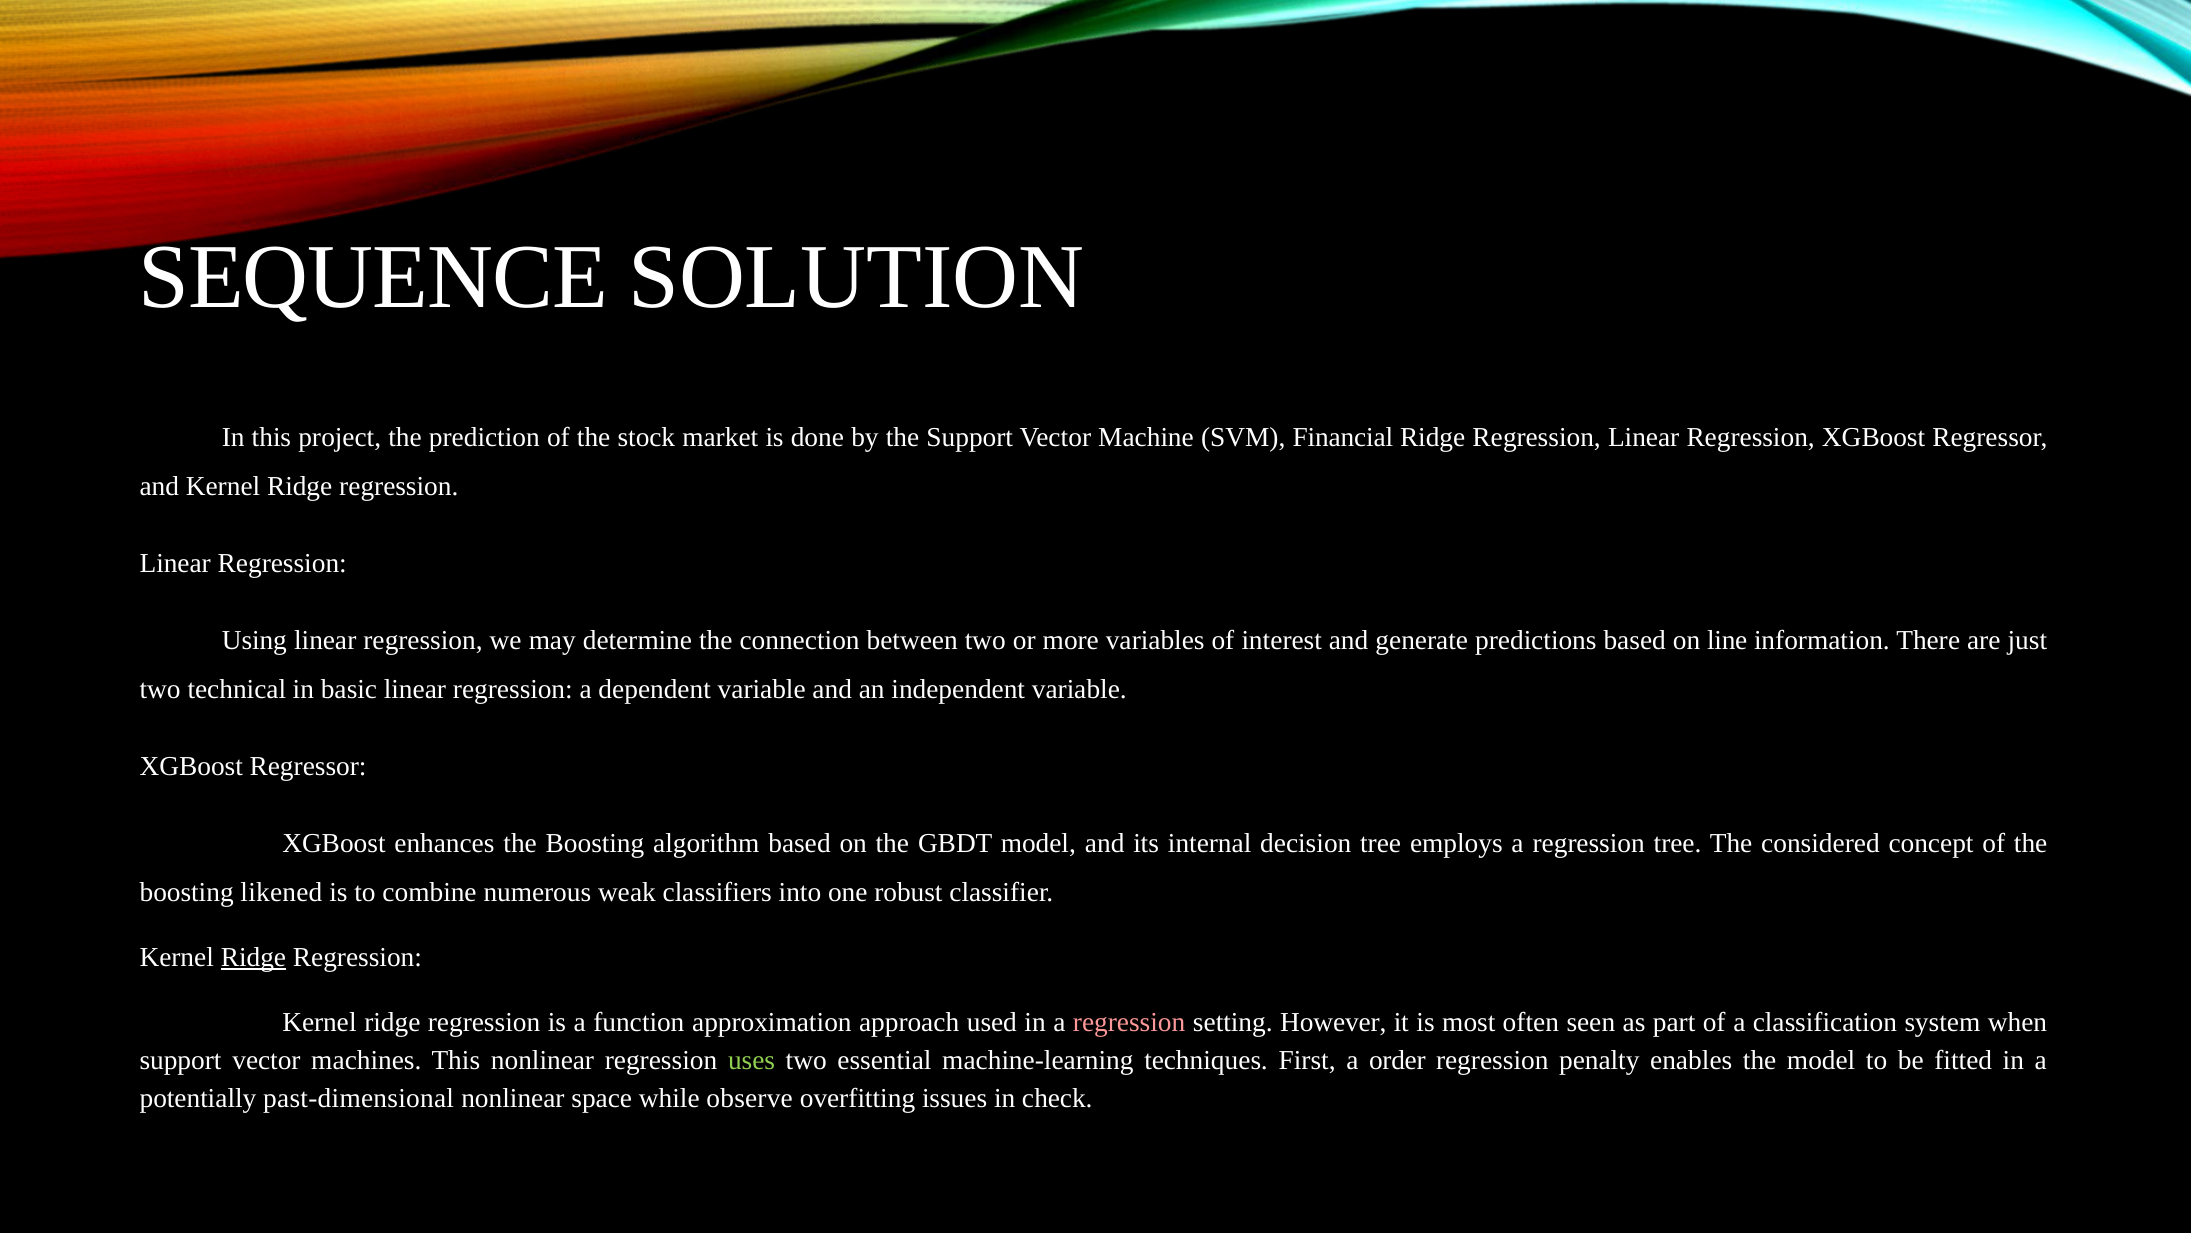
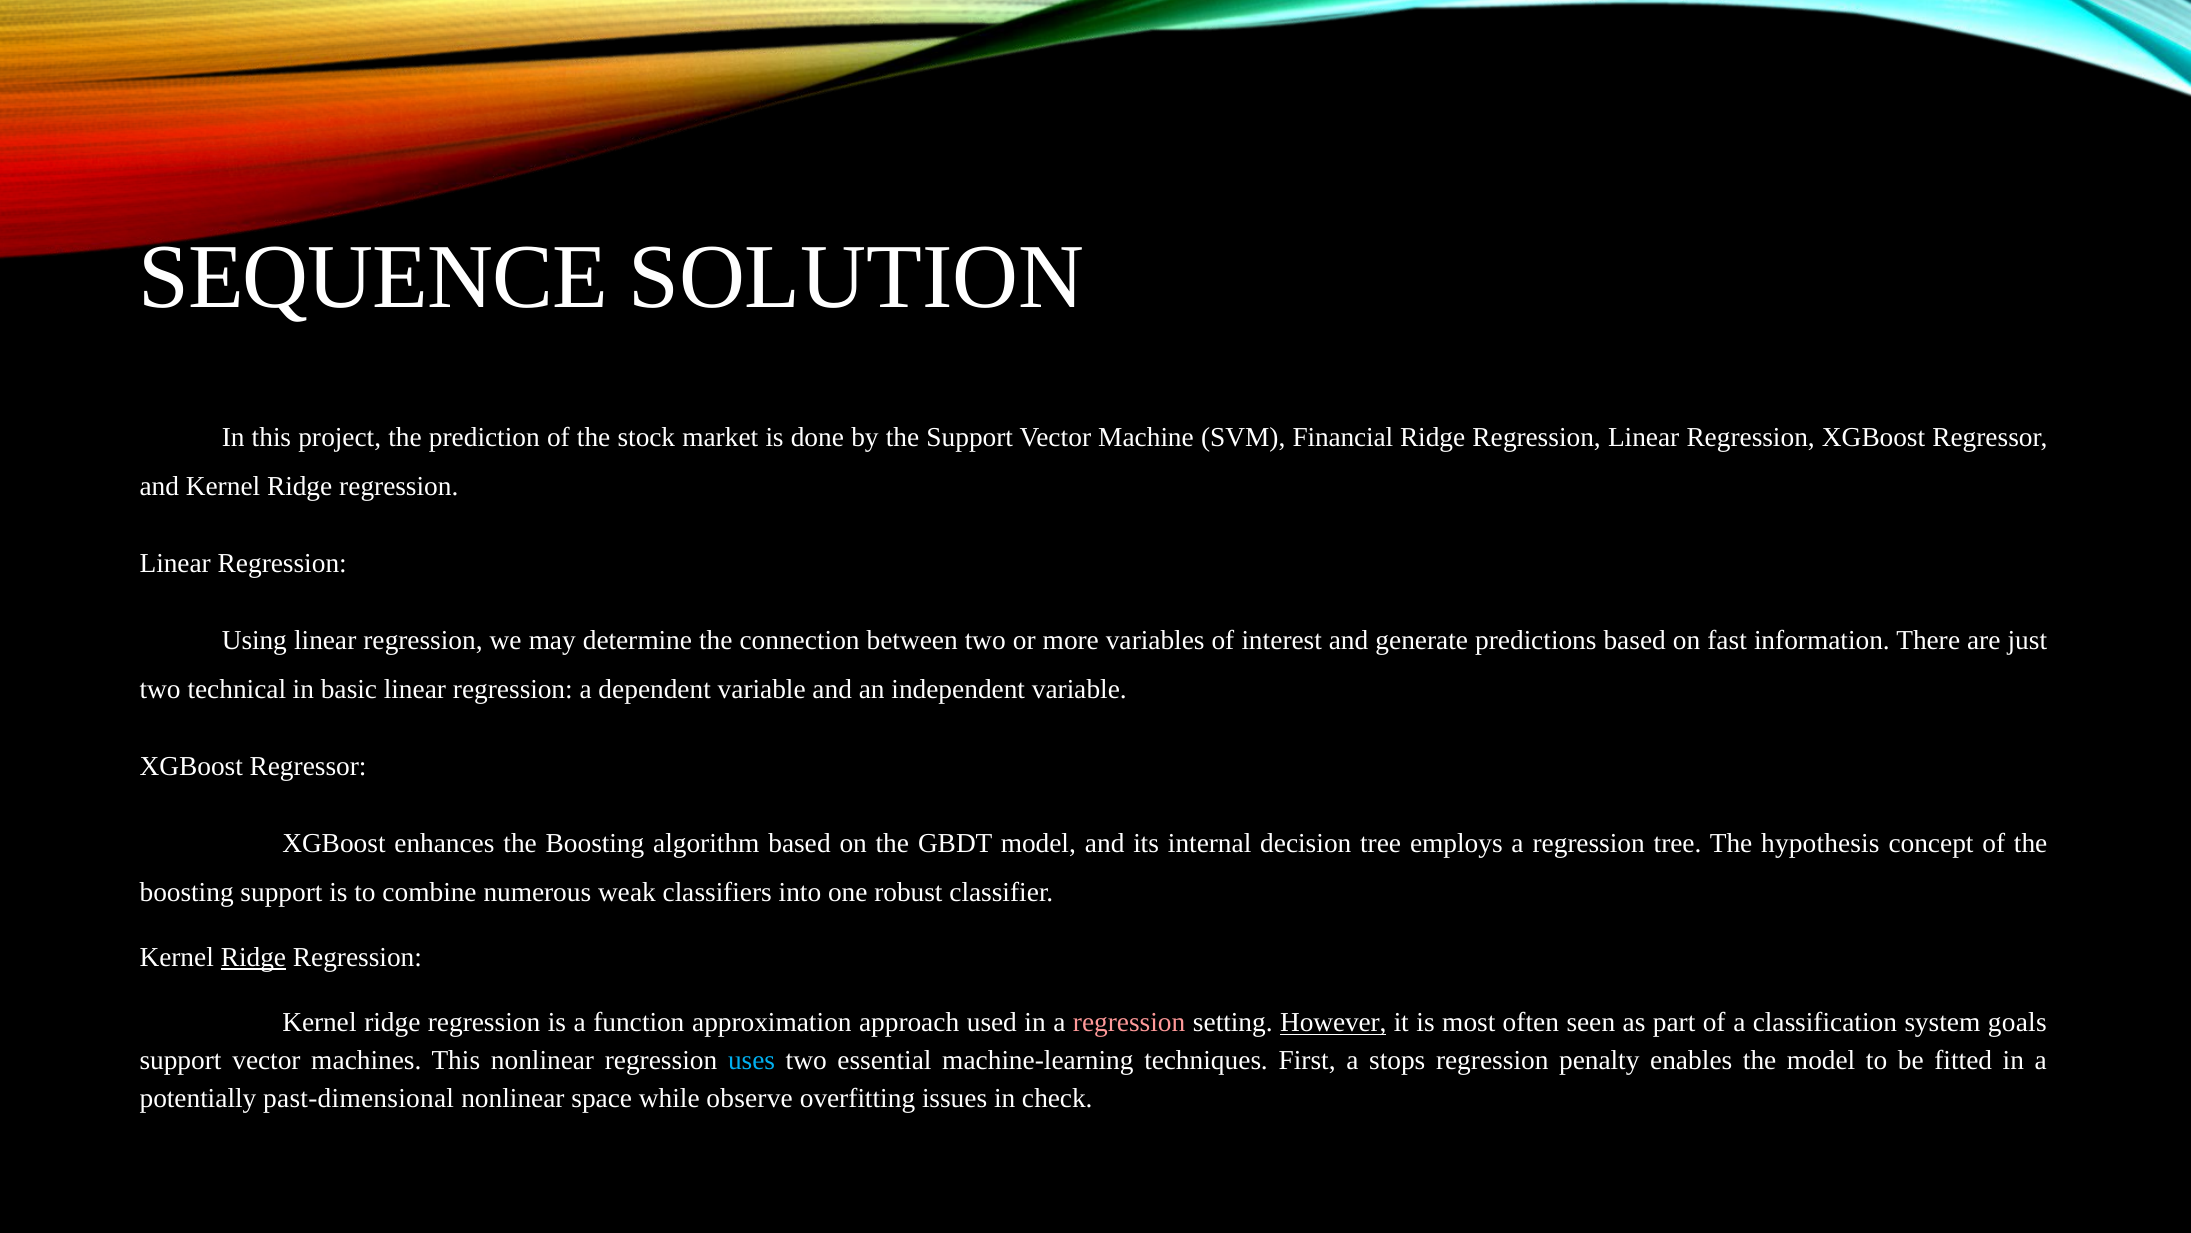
line: line -> fast (1727, 640)
considered: considered -> hypothesis (1820, 843)
boosting likened: likened -> support (282, 892)
However underline: none -> present (1333, 1022)
when: when -> goals (2017, 1022)
uses colour: light green -> light blue (752, 1060)
order: order -> stops (1397, 1060)
